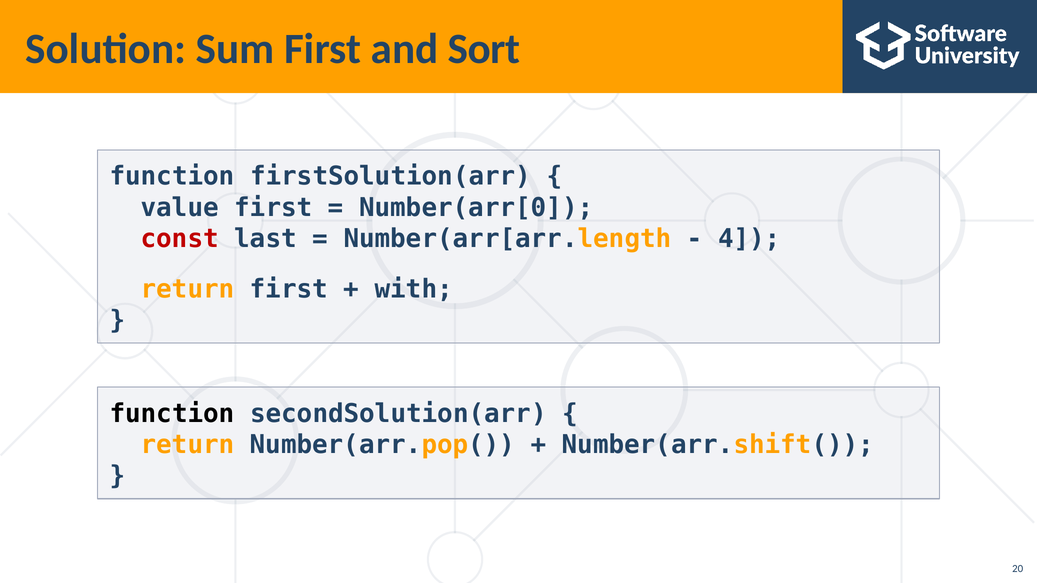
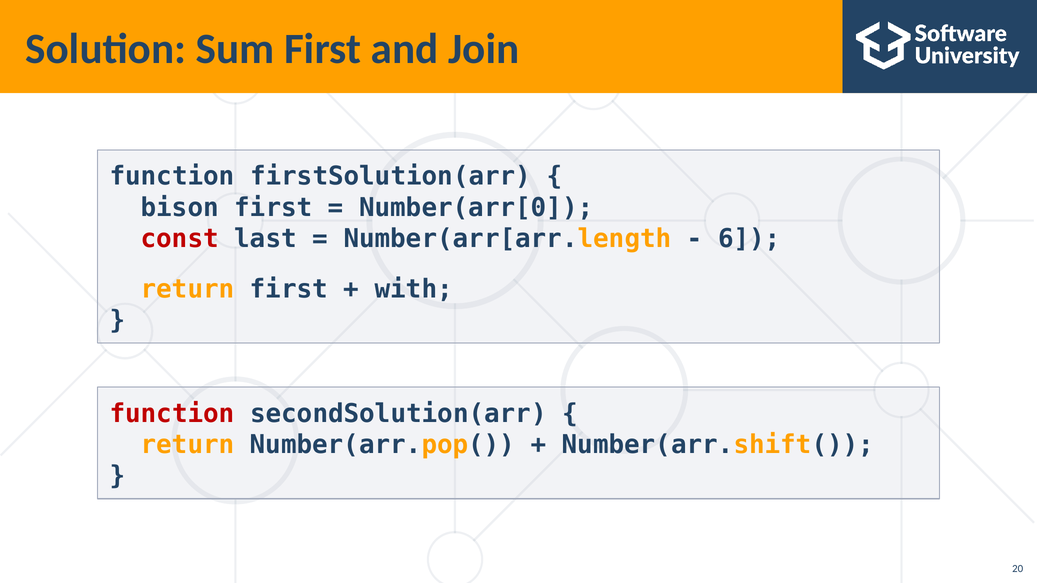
Sort: Sort -> Join (484, 49)
value: value -> bison (180, 208)
4: 4 -> 6 (749, 239)
function colour: black -> red (172, 414)
